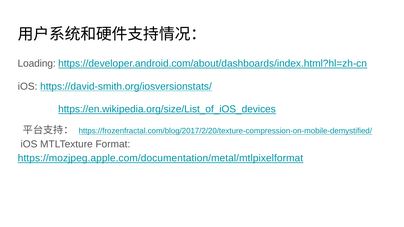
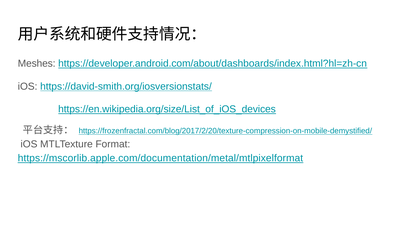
Loading: Loading -> Meshes (37, 64)
https://mozjpeg.apple.com/documentation/metal/mtlpixelformat: https://mozjpeg.apple.com/documentation/metal/mtlpixelformat -> https://mscorlib.apple.com/documentation/metal/mtlpixelformat (160, 158)
